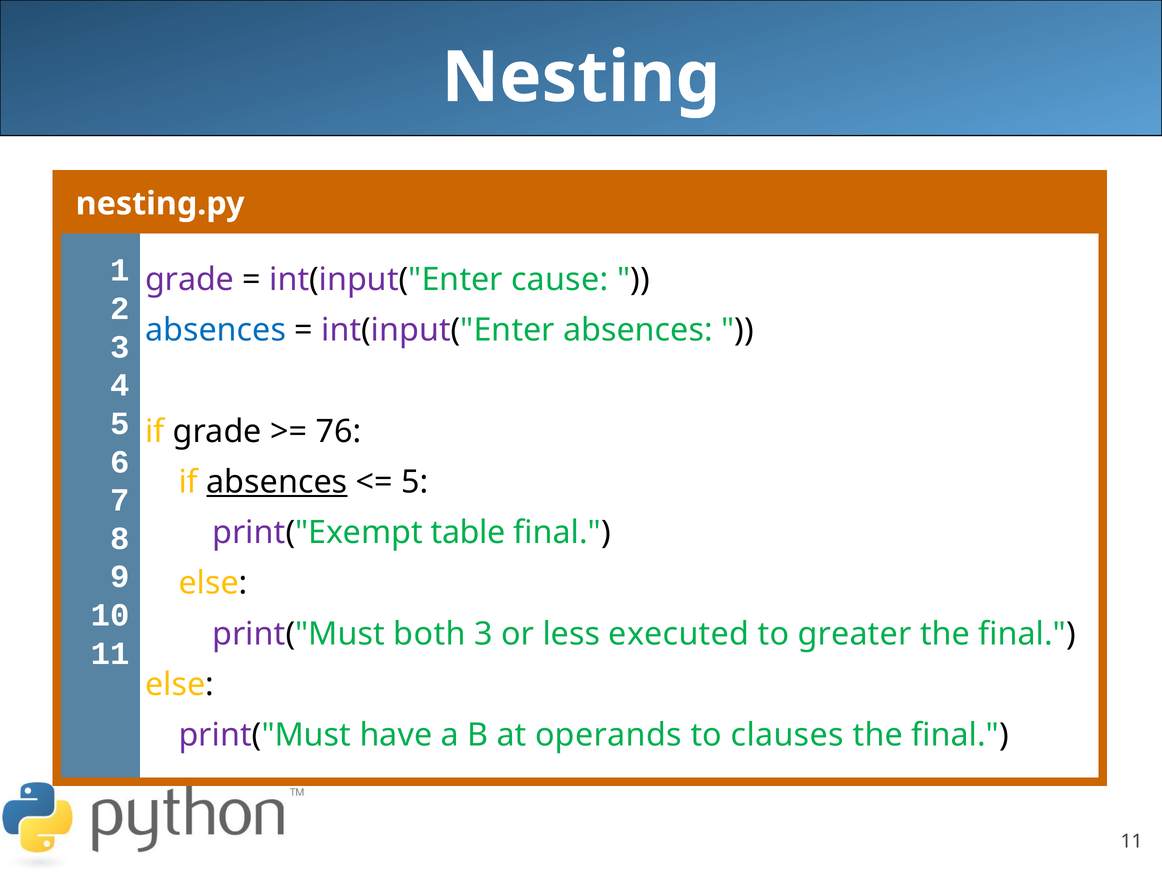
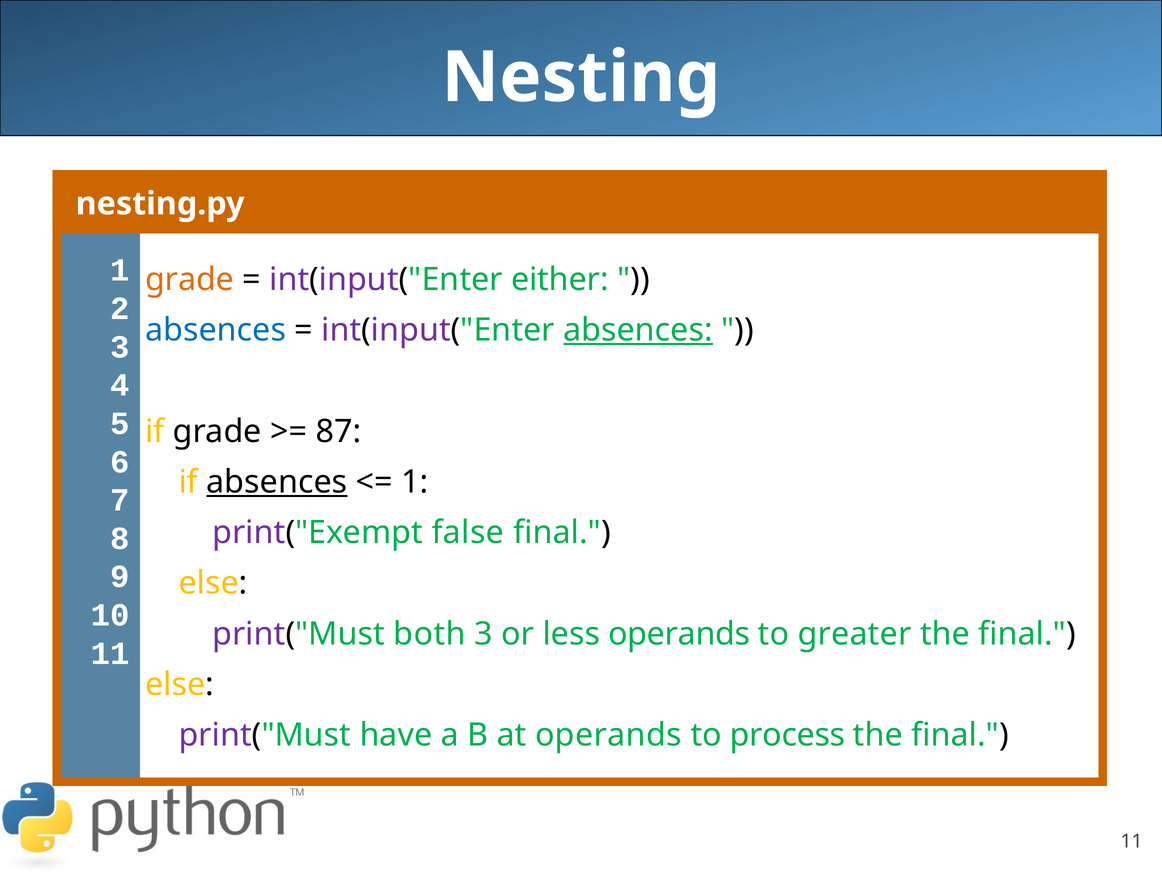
grade colour: purple -> orange (190, 279)
cause: cause -> either (560, 279)
absences underline: none -> present (638, 330)
76: 76 -> 87 (338, 431)
5: 5 -> 1 (415, 482)
table: table -> false (468, 532)
less executed: executed -> operands (679, 634)
clauses: clauses -> process (788, 735)
